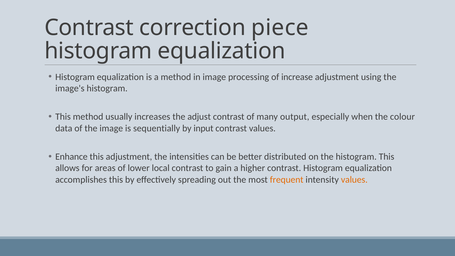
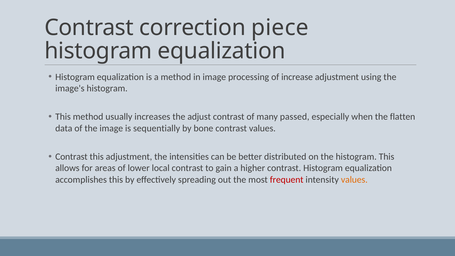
output: output -> passed (295, 117)
colour: colour -> flatten (403, 117)
input: input -> bone (203, 128)
Enhance: Enhance -> Contrast (71, 157)
frequent colour: orange -> red (287, 179)
